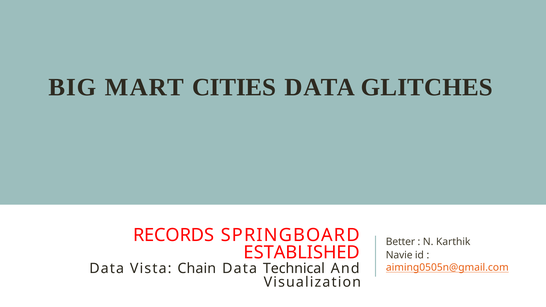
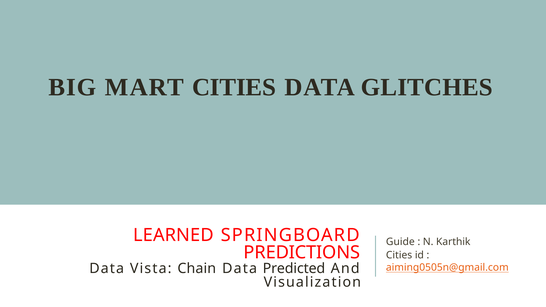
RECORDS: RECORDS -> LEARNED (173, 235)
Better: Better -> Guide (400, 242)
ESTABLISHED: ESTABLISHED -> PREDICTIONS (302, 253)
Navie: Navie -> Cities (399, 255)
Technical: Technical -> Predicted (294, 268)
